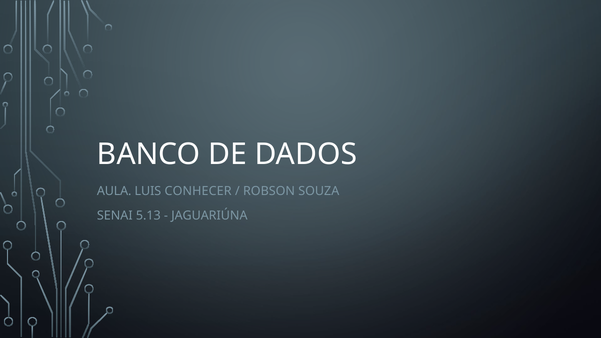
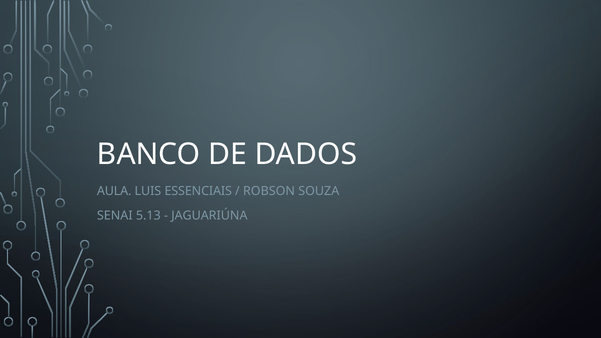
CONHECER: CONHECER -> ESSENCIAIS (198, 191)
